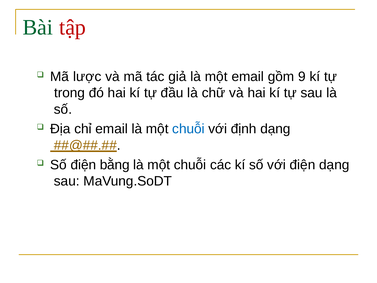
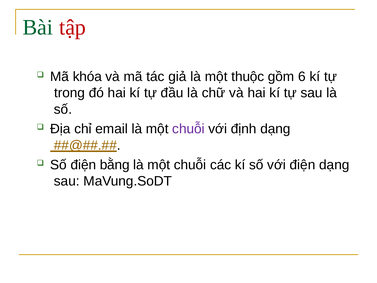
lược: lược -> khóa (87, 77)
một email: email -> thuộc (248, 77)
9: 9 -> 6 (302, 77)
chuỗi colour: blue -> purple (188, 129)
